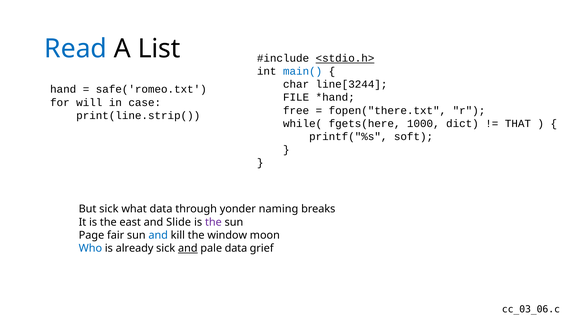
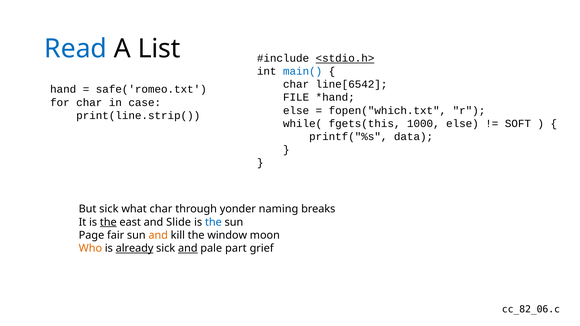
line[3244: line[3244 -> line[6542 (352, 84)
for will: will -> char (89, 103)
free: free -> else (296, 111)
fopen("there.txt: fopen("there.txt -> fopen("which.txt (387, 111)
fgets(here: fgets(here -> fgets(this (365, 124)
1000 dict: dict -> else (462, 124)
THAT: THAT -> SOFT (518, 124)
soft: soft -> data (414, 137)
what data: data -> char (161, 209)
the underline: none -> present (108, 222)
the colour: purple -> blue (213, 222)
and colour: blue -> orange (158, 235)
Who colour: blue -> orange (90, 248)
already underline: none -> present (135, 248)
pale data: data -> part (236, 248)
cc_03_06.c: cc_03_06.c -> cc_82_06.c (531, 309)
